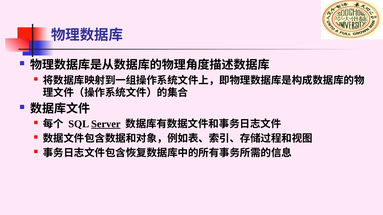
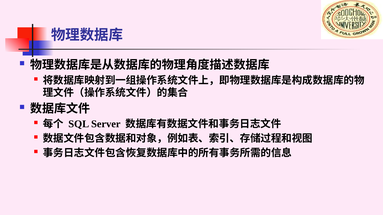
Server underline: present -> none (106, 124)
